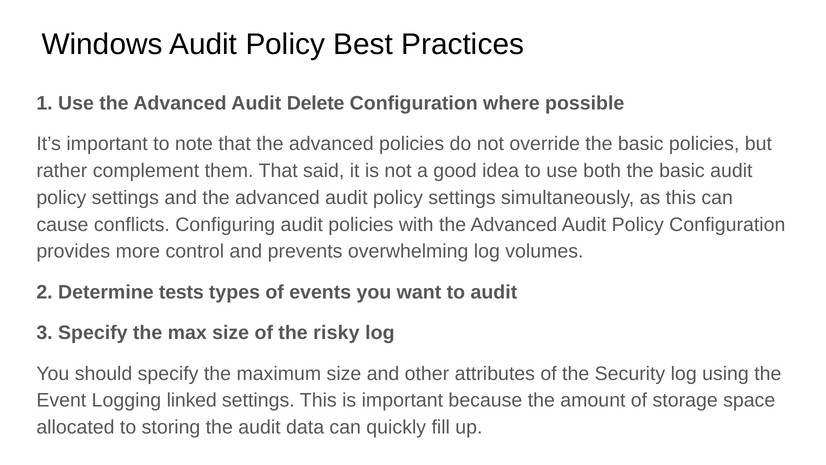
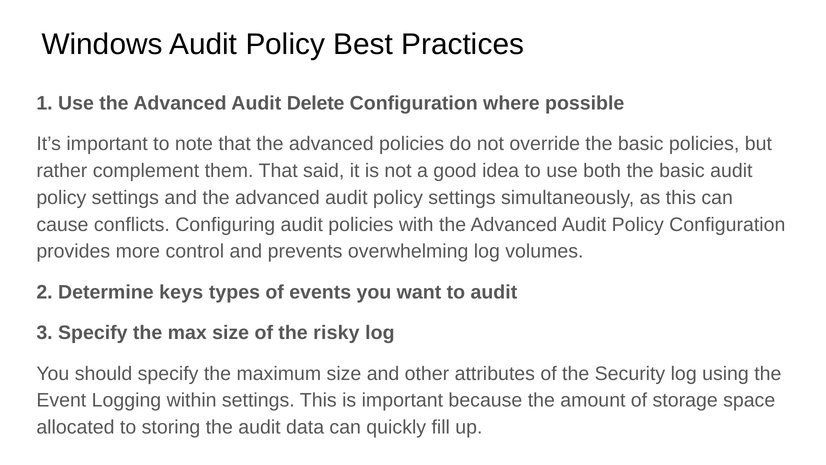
tests: tests -> keys (181, 292)
linked: linked -> within (192, 400)
